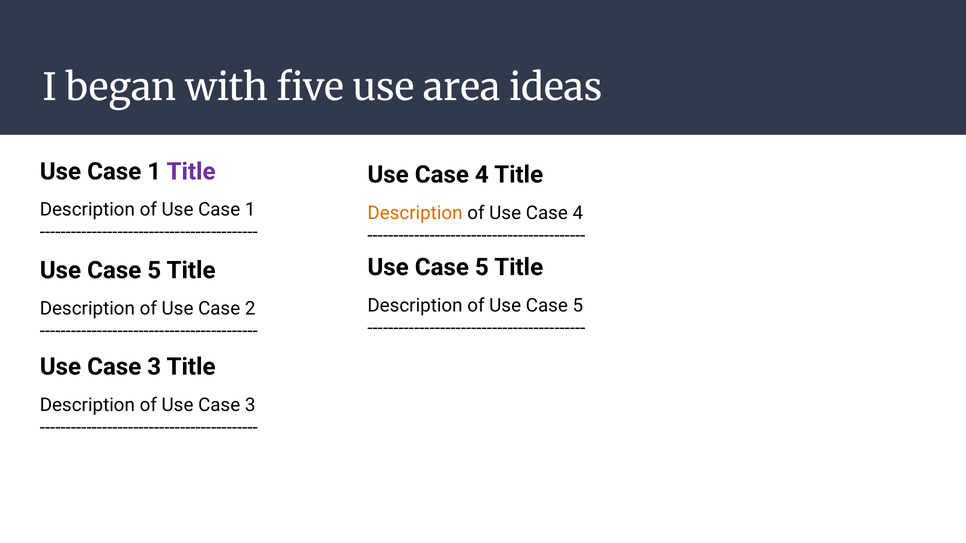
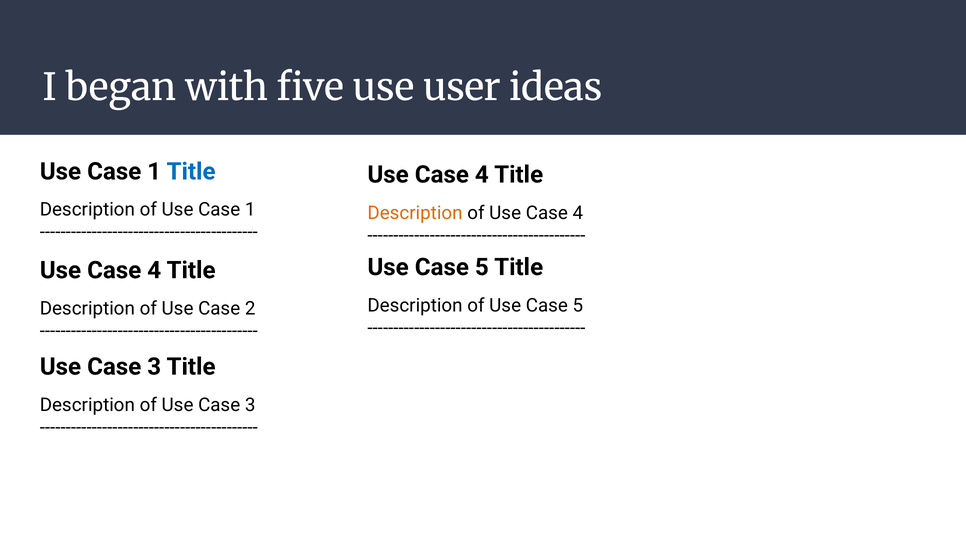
area: area -> user (462, 88)
Title colour: purple -> blue (191, 172)
5: 5 -> 4 (154, 270)
